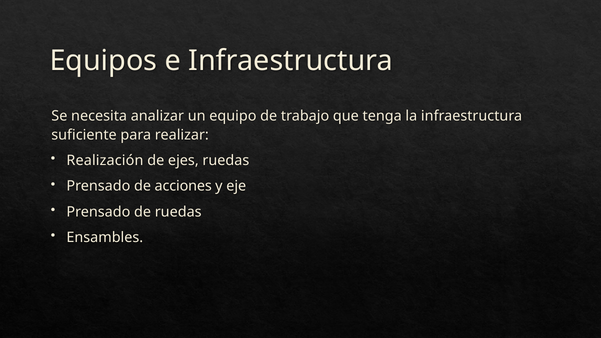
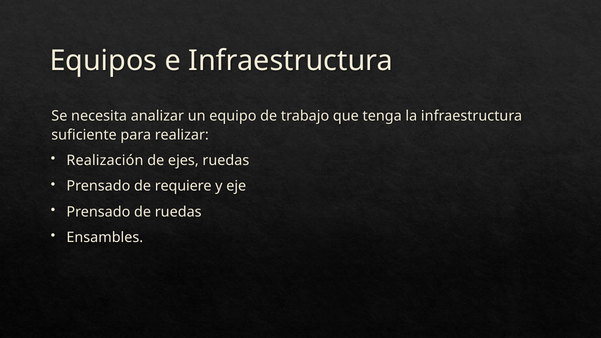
acciones: acciones -> requiere (183, 186)
